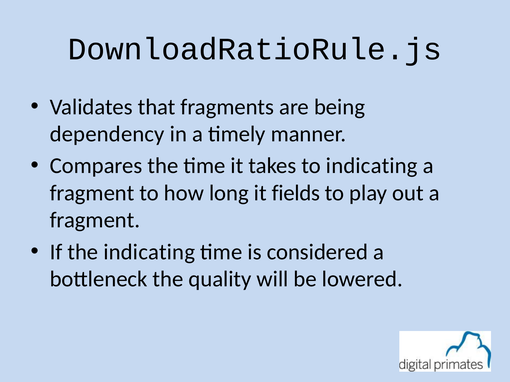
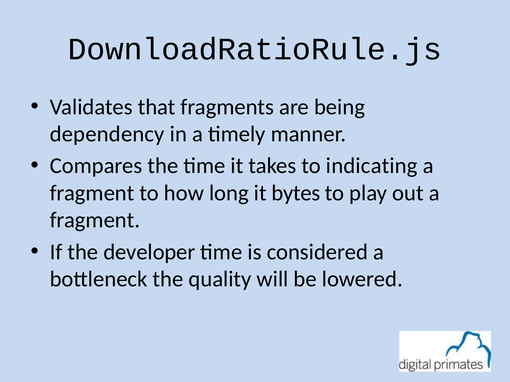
fields: fields -> bytes (296, 193)
the indicating: indicating -> developer (149, 252)
